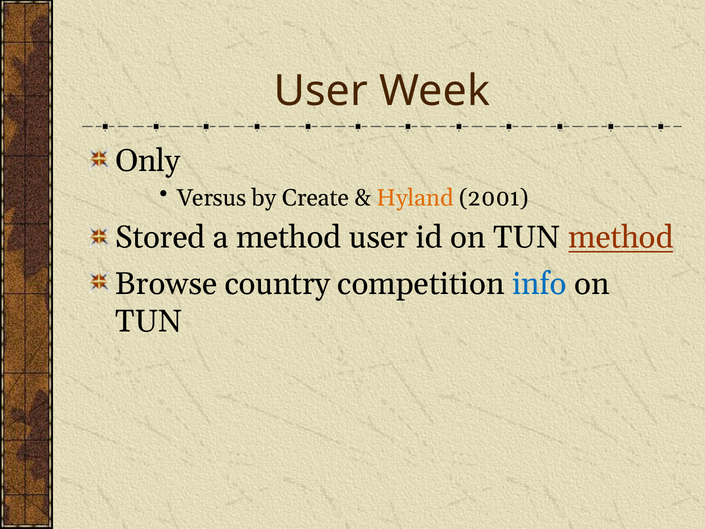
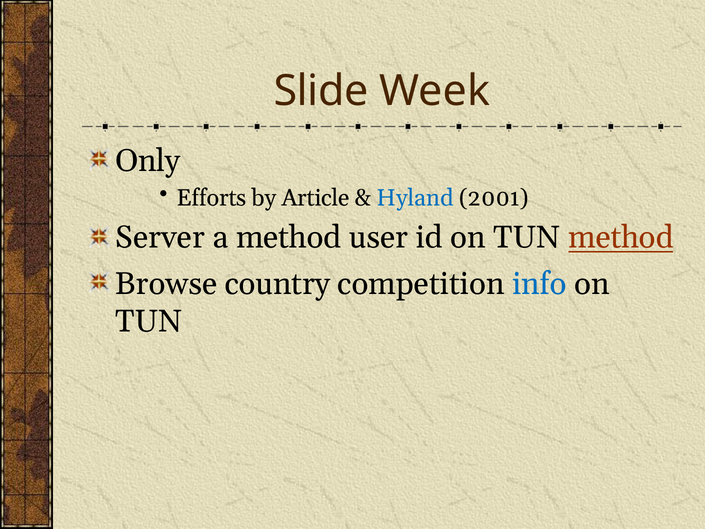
User: User -> Slide (321, 91)
Versus: Versus -> Efforts (212, 198)
Create: Create -> Article (316, 198)
Hyland colour: orange -> blue (415, 198)
Stored: Stored -> Server (160, 238)
